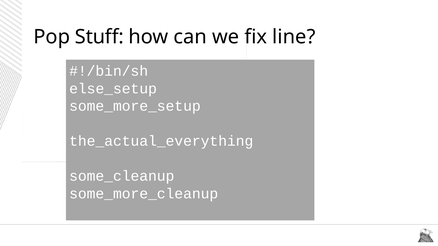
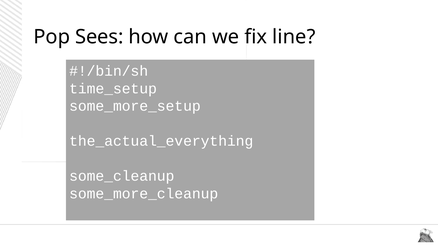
Stuff: Stuff -> Sees (99, 37)
else_setup: else_setup -> time_setup (113, 89)
